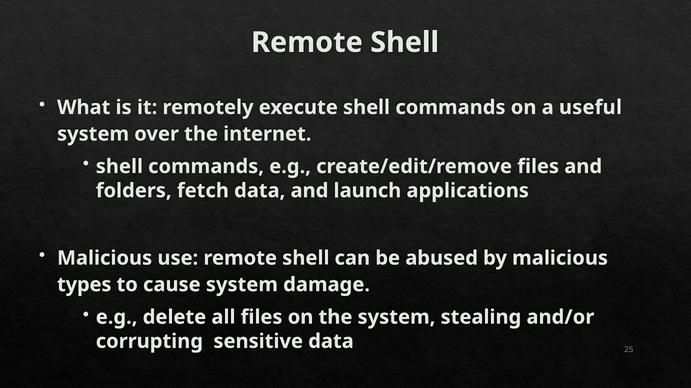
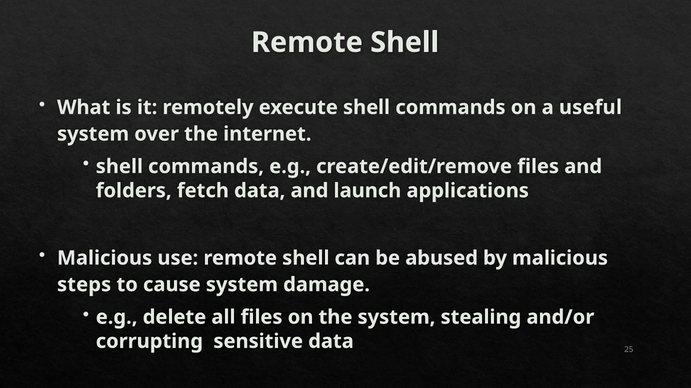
types: types -> steps (84, 285)
